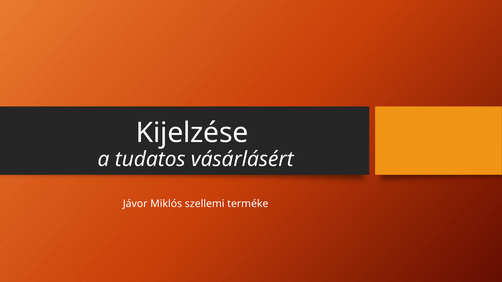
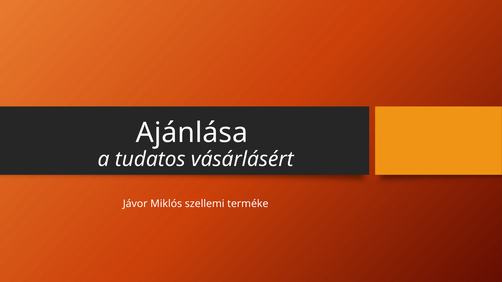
Kijelzése: Kijelzése -> Ajánlása (192, 133)
